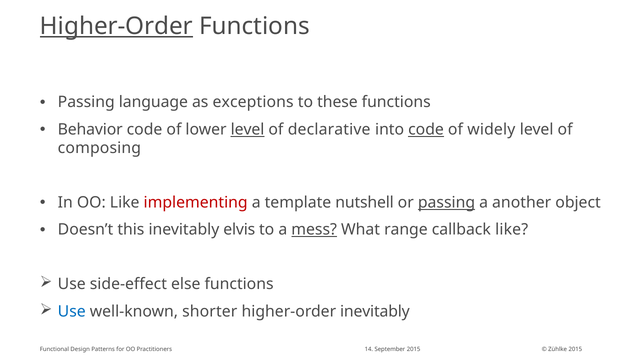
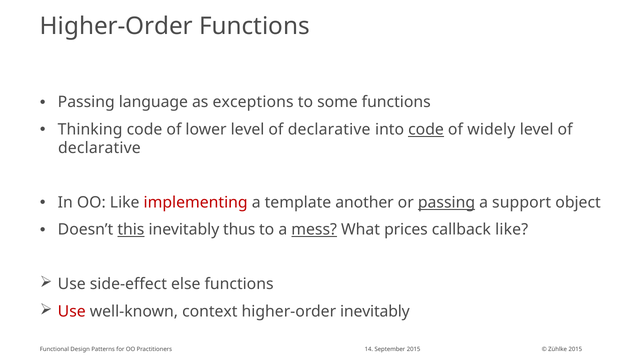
Higher-Order underline: present -> none (116, 26)
these: these -> some (337, 102)
Behavior: Behavior -> Thinking (90, 129)
level underline: present -> none (248, 129)
composing: composing -> declarative (99, 148)
nutshell: nutshell -> another (365, 202)
another: another -> support (522, 202)
this underline: none -> present (131, 230)
elvis: elvis -> thus (239, 230)
range: range -> prices (406, 230)
Use colour: blue -> red (72, 311)
shorter: shorter -> context (210, 311)
